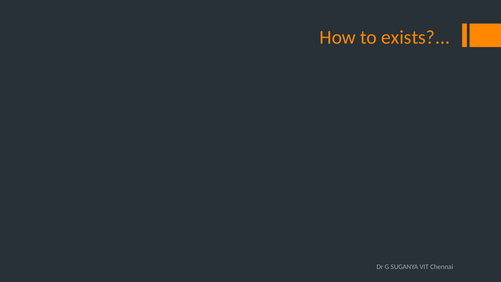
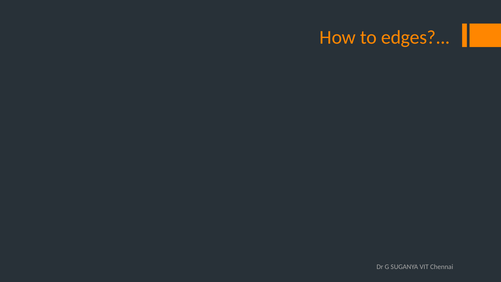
exists: exists -> edges (416, 37)
